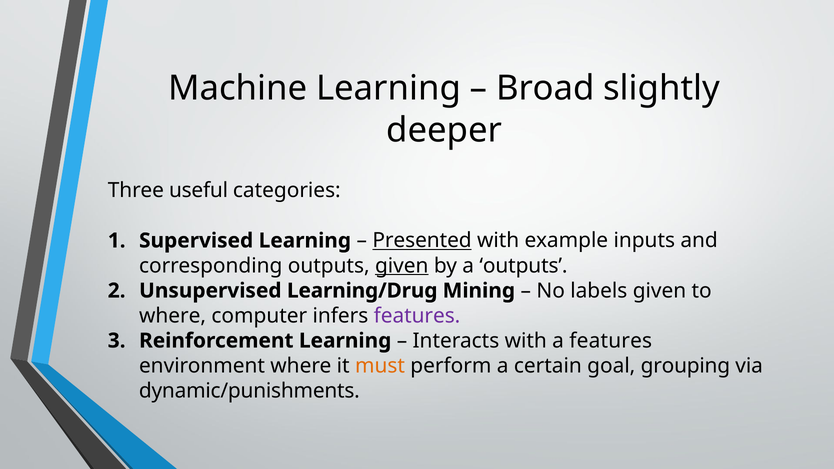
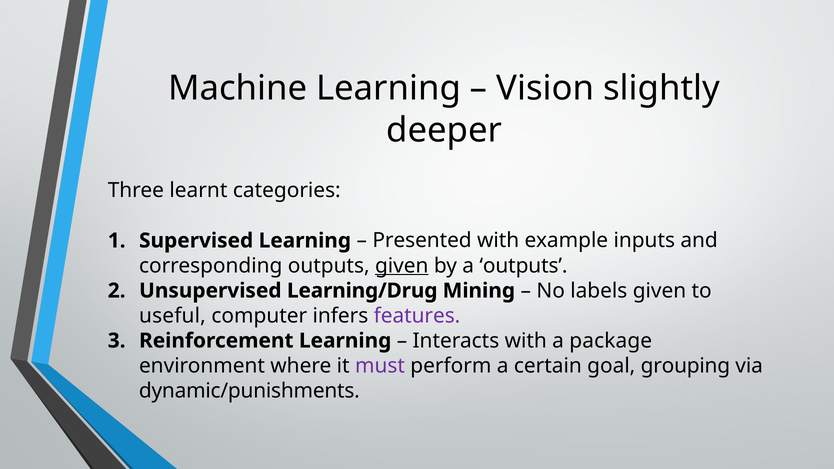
Broad: Broad -> Vision (545, 88)
useful: useful -> learnt (198, 191)
Presented underline: present -> none (422, 241)
where: where -> useful (172, 316)
a features: features -> package (611, 341)
must colour: orange -> purple (380, 366)
